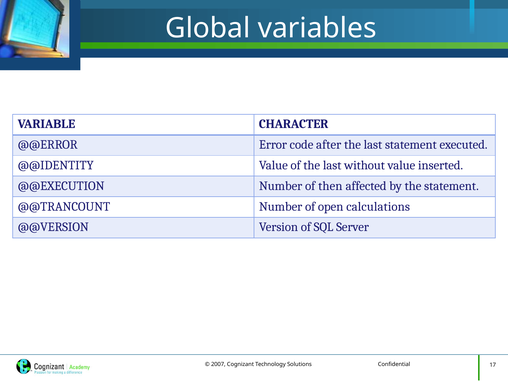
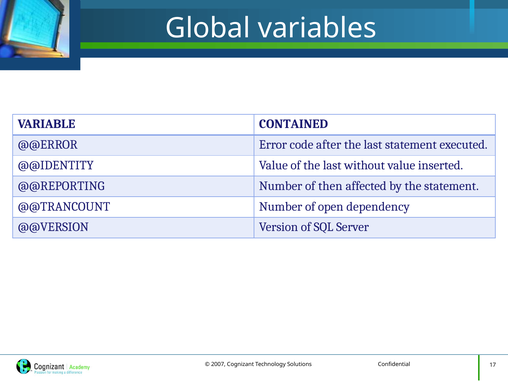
CHARACTER: CHARACTER -> CONTAINED (294, 124)
@@EXECUTION: @@EXECUTION -> @@REPORTING (61, 186)
calculations: calculations -> dependency (378, 206)
